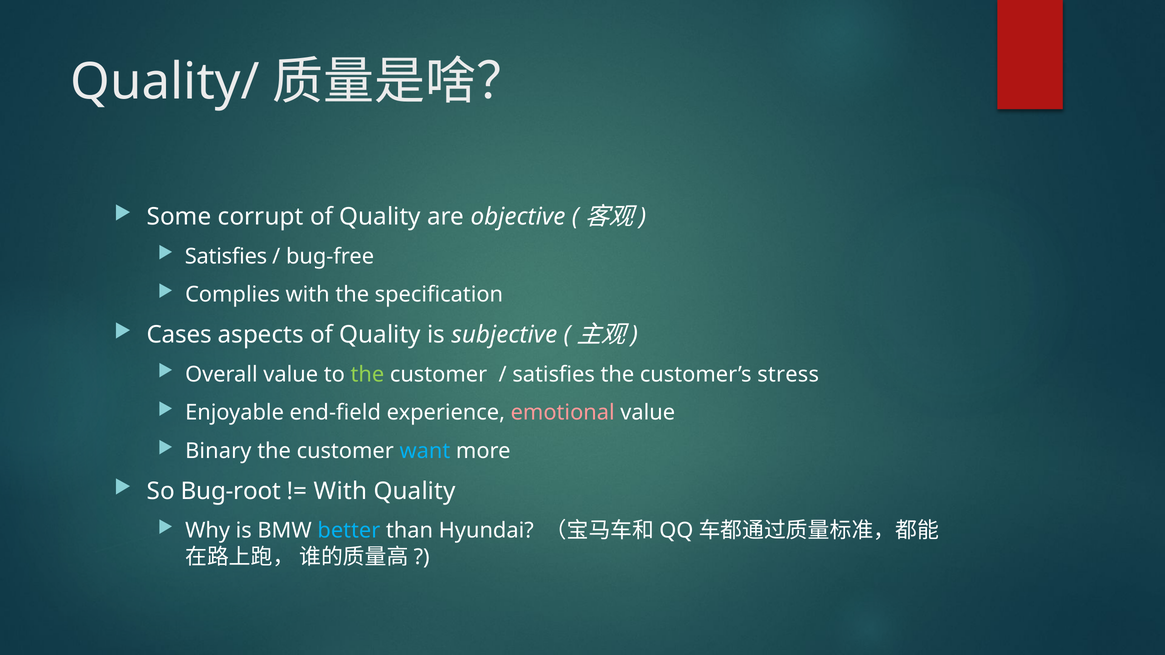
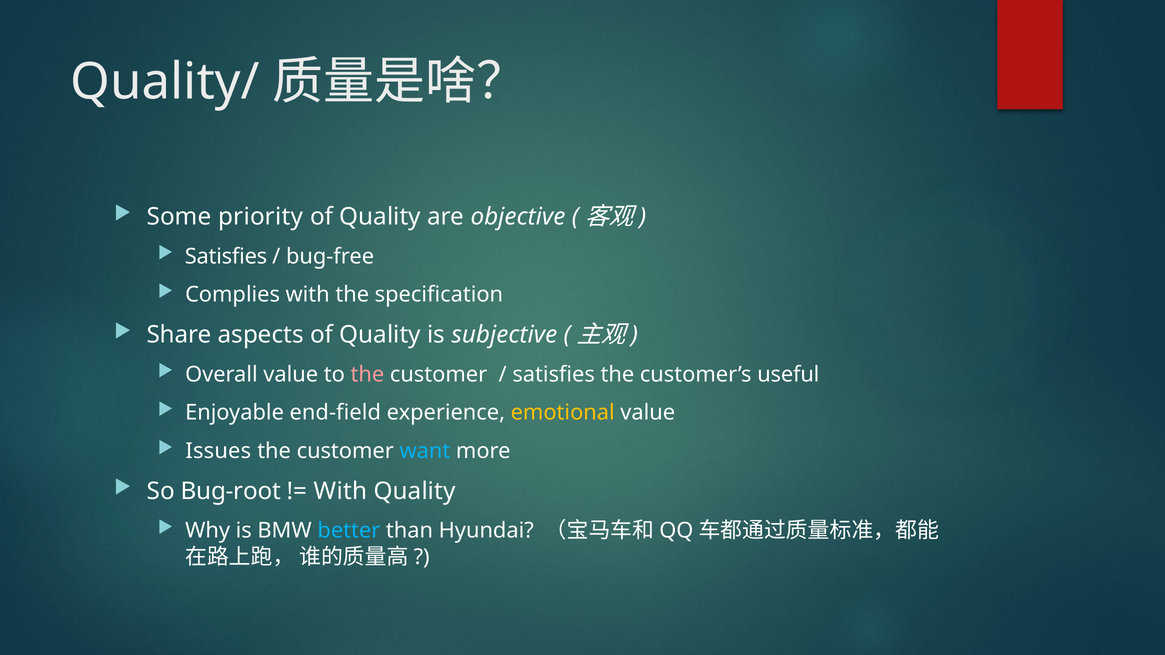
corrupt: corrupt -> priority (261, 217)
Cases: Cases -> Share (179, 335)
the colour: light green -> pink (367, 375)
stress: stress -> useful (788, 375)
emotional colour: pink -> yellow (563, 413)
Binary: Binary -> Issues (218, 451)
